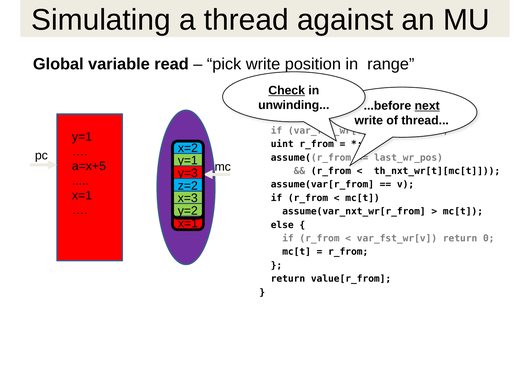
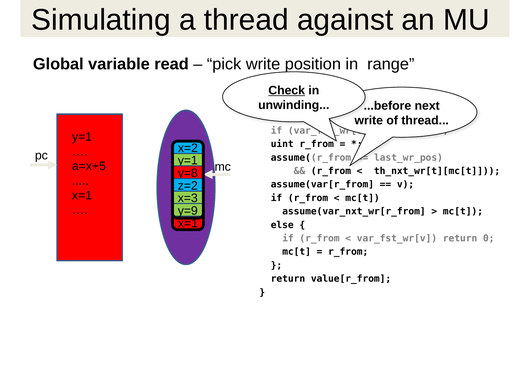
next underline: present -> none (427, 106)
y=3: y=3 -> y=8 (188, 173)
y=2: y=2 -> y=9 (188, 211)
